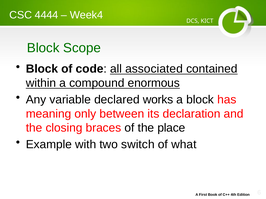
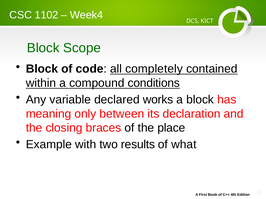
4444: 4444 -> 1102 (47, 15)
associated: associated -> completely (154, 69)
enormous: enormous -> conditions (154, 83)
switch: switch -> results (138, 145)
